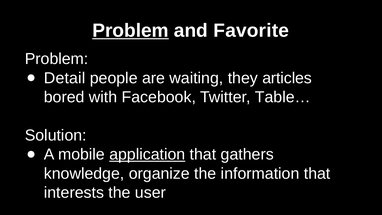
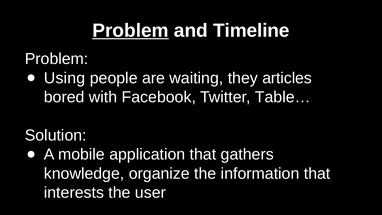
Favorite: Favorite -> Timeline (251, 30)
Detail: Detail -> Using (65, 78)
application underline: present -> none (147, 154)
